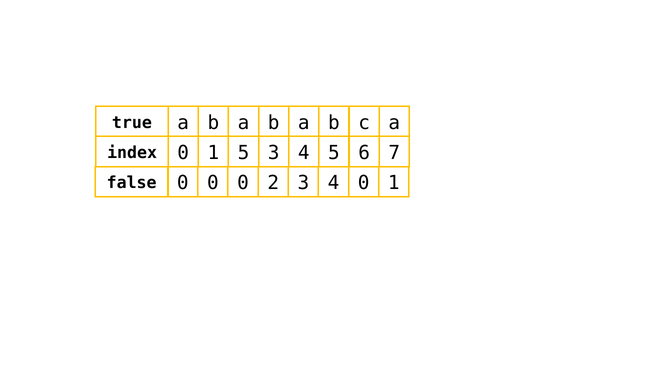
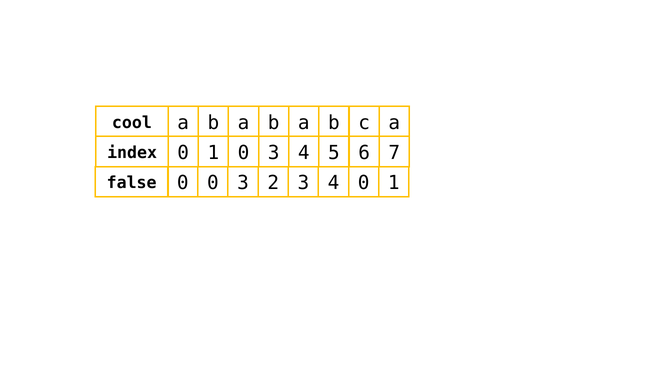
true: true -> cool (132, 123)
1 5: 5 -> 0 (244, 153)
0 0 0: 0 -> 3 (243, 183)
